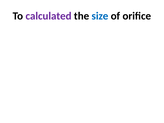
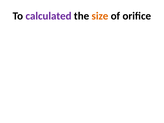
size colour: blue -> orange (100, 16)
